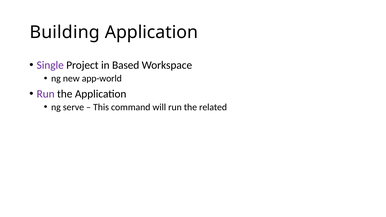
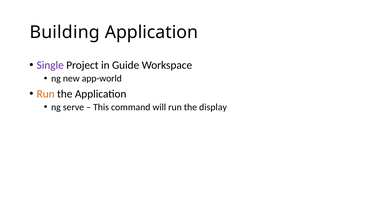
Based: Based -> Guide (126, 65)
Run colour: purple -> orange (46, 94)
related: related -> display (213, 107)
